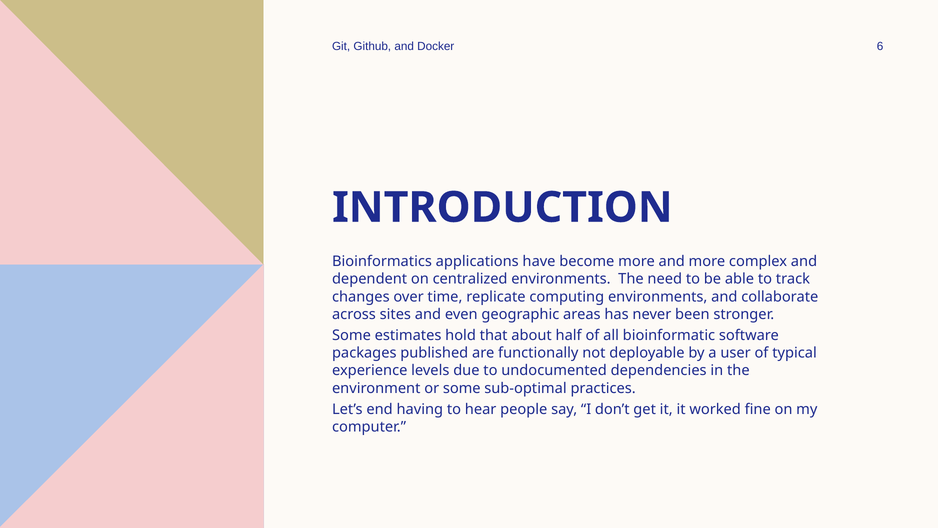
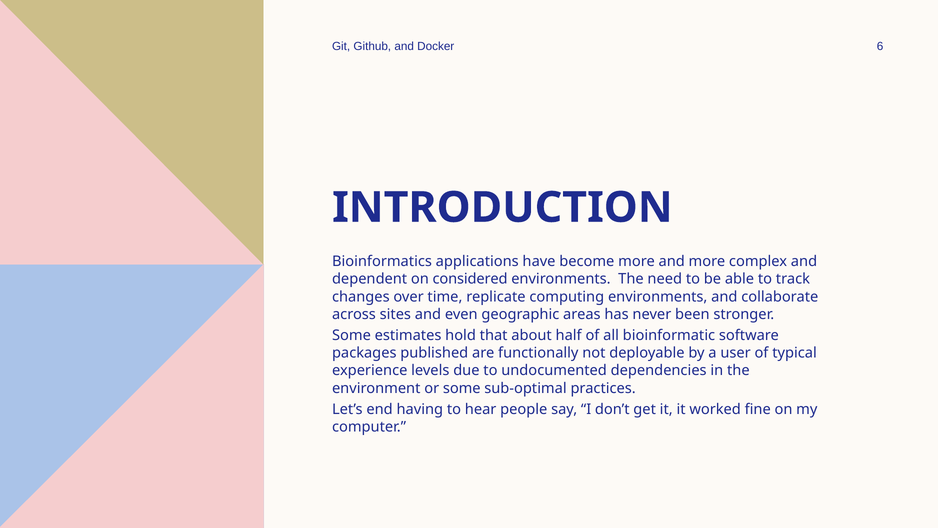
centralized: centralized -> considered (470, 279)
